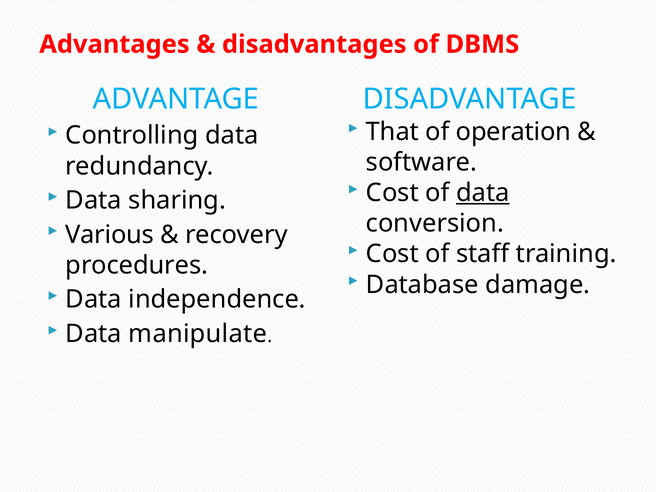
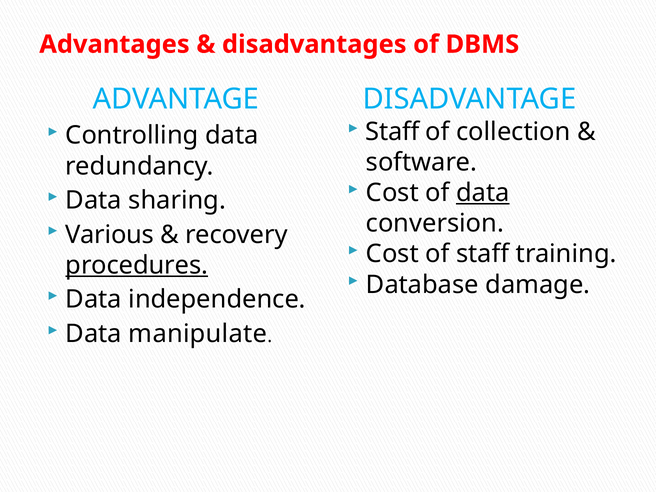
That: That -> Staff (392, 132)
operation: operation -> collection (513, 132)
procedures underline: none -> present (137, 265)
